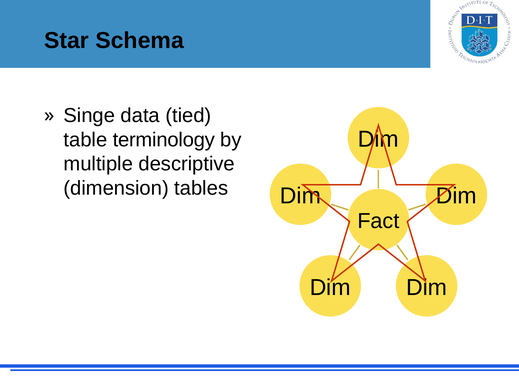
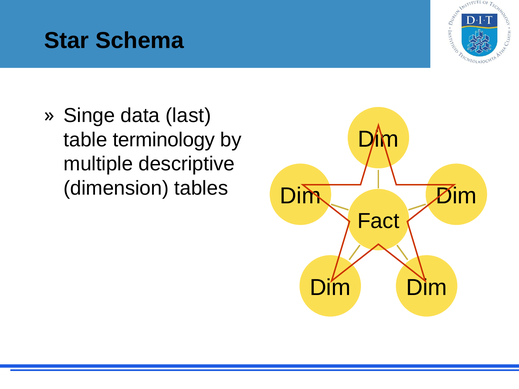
tied: tied -> last (188, 116)
